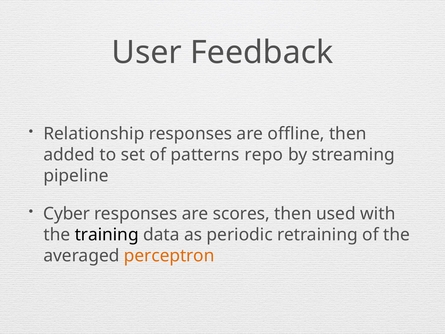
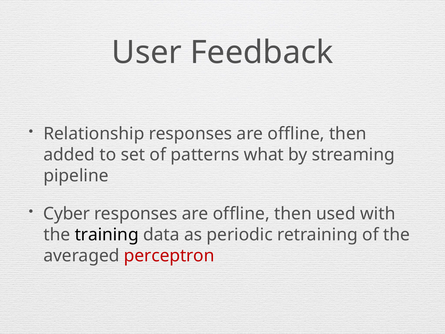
repo: repo -> what (264, 155)
scores: scores -> offline (241, 214)
perceptron colour: orange -> red (169, 255)
